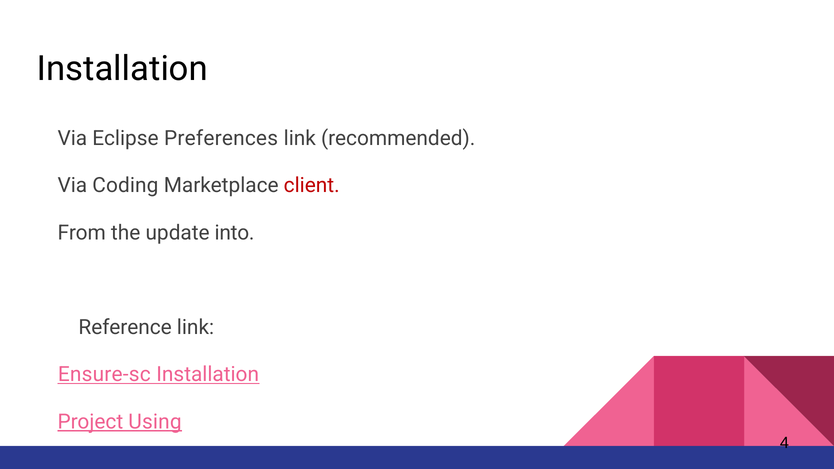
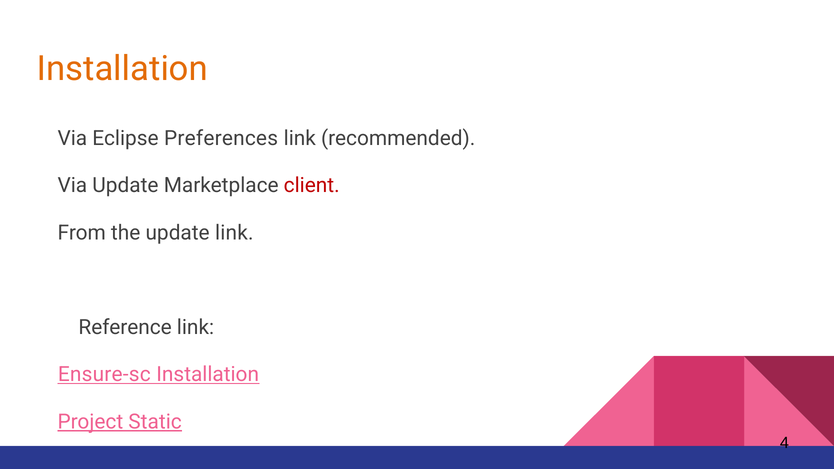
Installation colour: black -> orange (122, 69)
Via Coding: Coding -> Update (125, 185)
update into: into -> link (234, 233)
Using: Using -> Static (155, 422)
